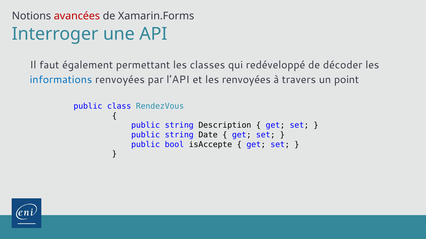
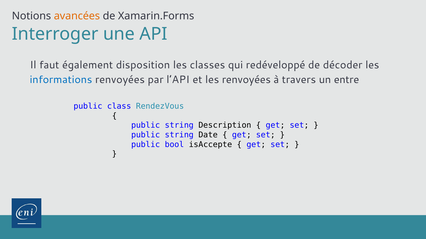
avancées colour: red -> orange (77, 16)
permettant: permettant -> disposition (143, 65)
point: point -> entre (347, 80)
